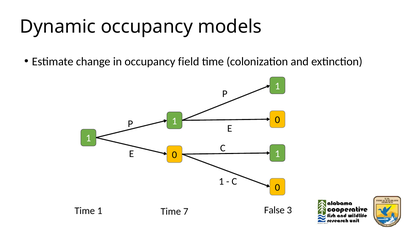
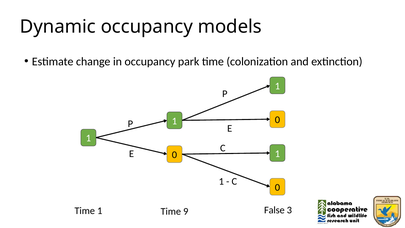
field: field -> park (189, 61)
7: 7 -> 9 (186, 211)
